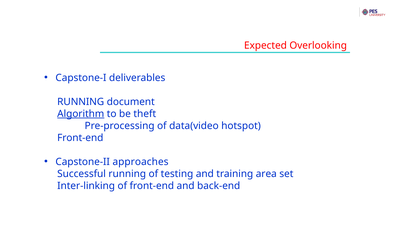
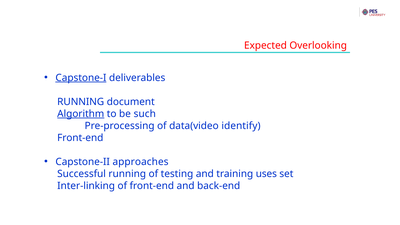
Capstone-I underline: none -> present (81, 78)
theft: theft -> such (145, 114)
hotspot: hotspot -> identify (241, 126)
area: area -> uses (266, 174)
